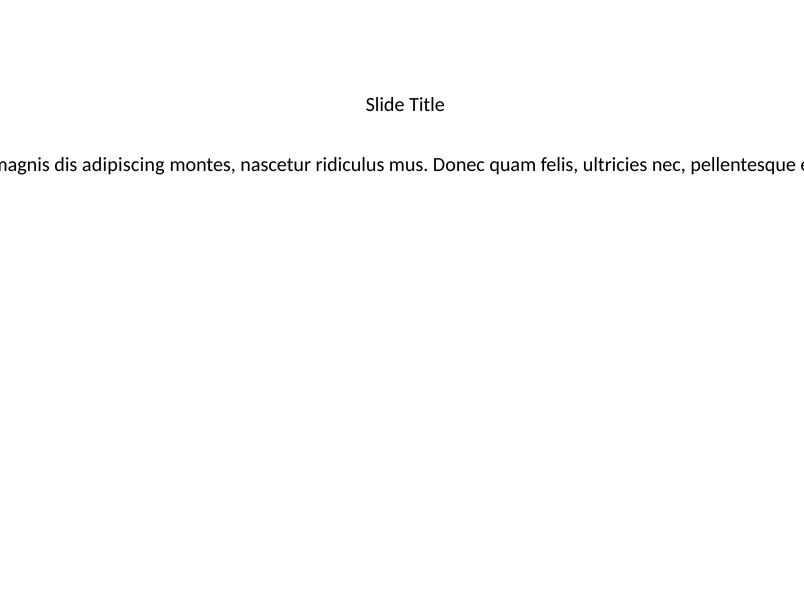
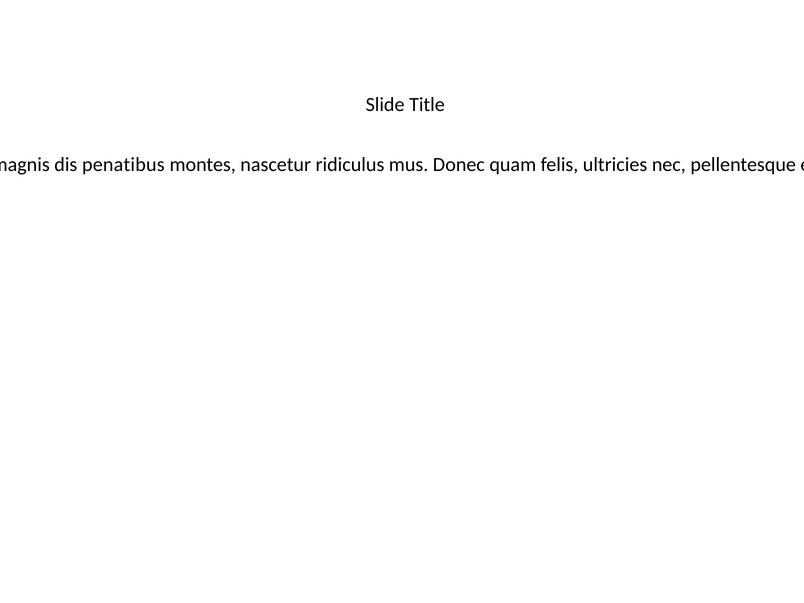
dis adipiscing: adipiscing -> penatibus (123, 165)
